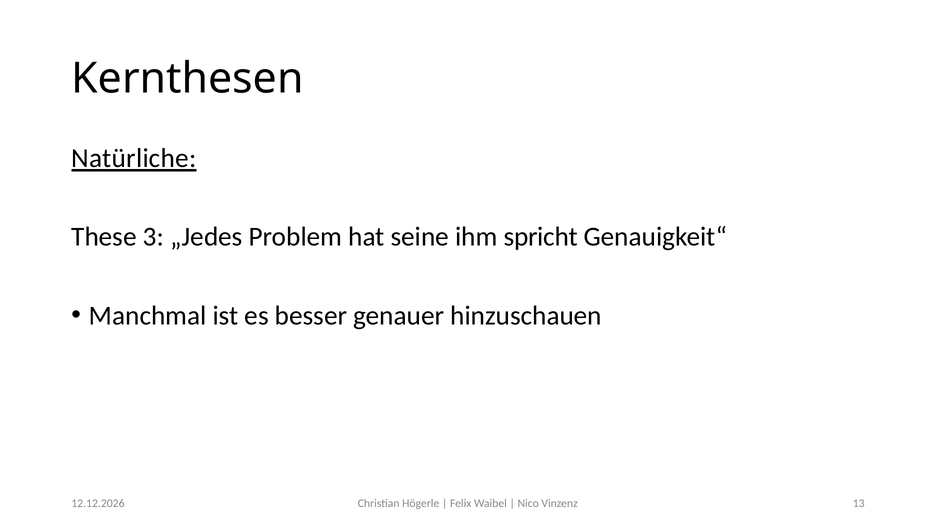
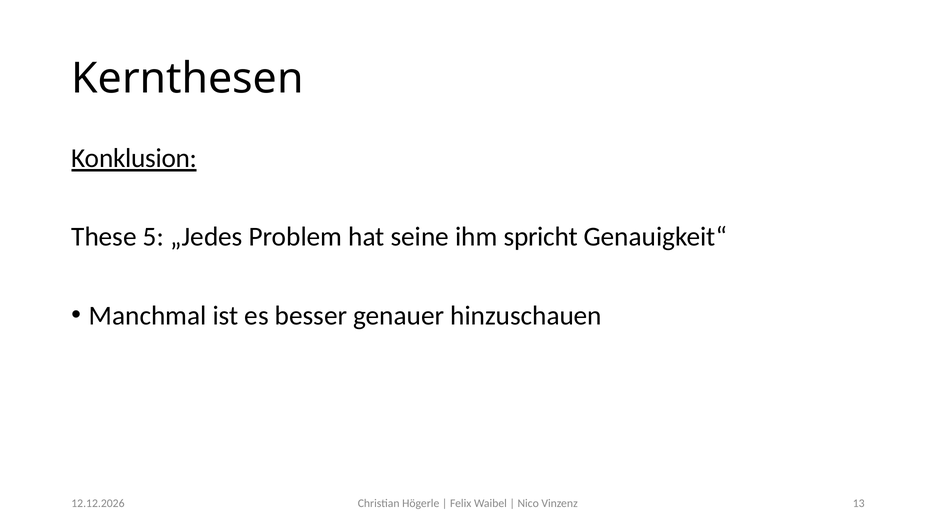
Natürliche: Natürliche -> Konklusion (134, 158)
3: 3 -> 5 (153, 237)
